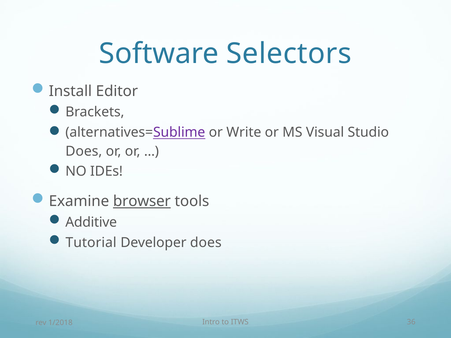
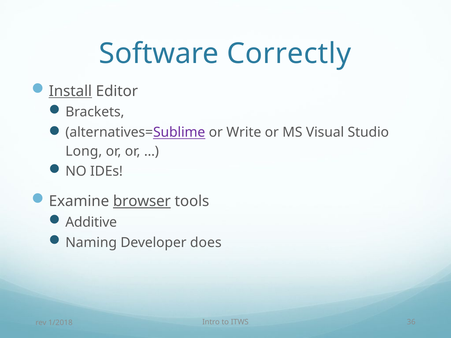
Selectors: Selectors -> Correctly (289, 54)
Install underline: none -> present (70, 91)
Does: Does -> Long (84, 151)
Tutorial: Tutorial -> Naming (91, 243)
